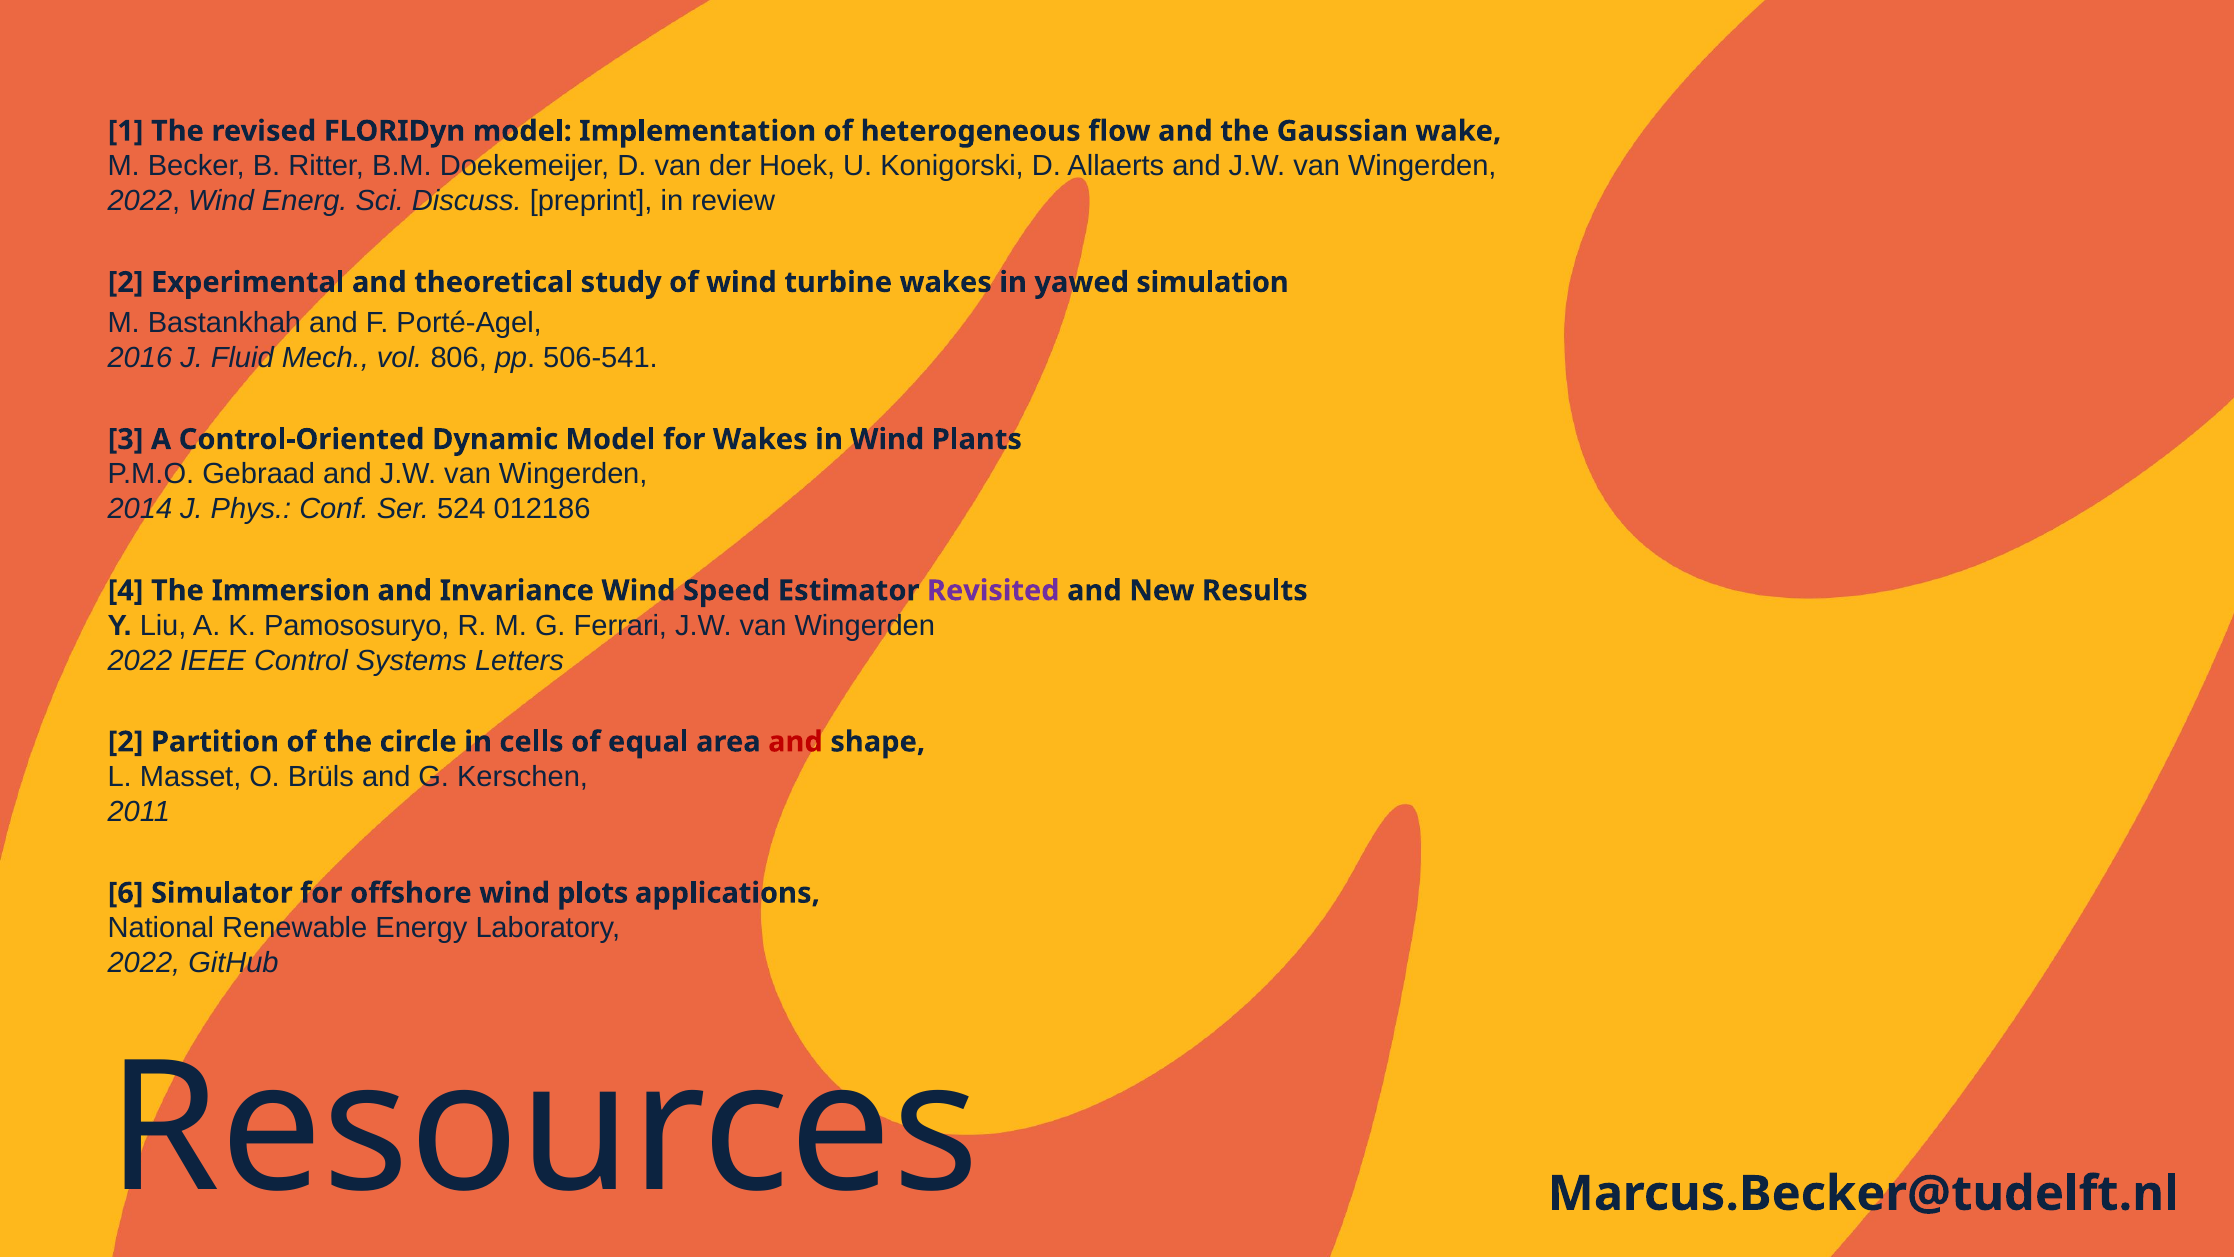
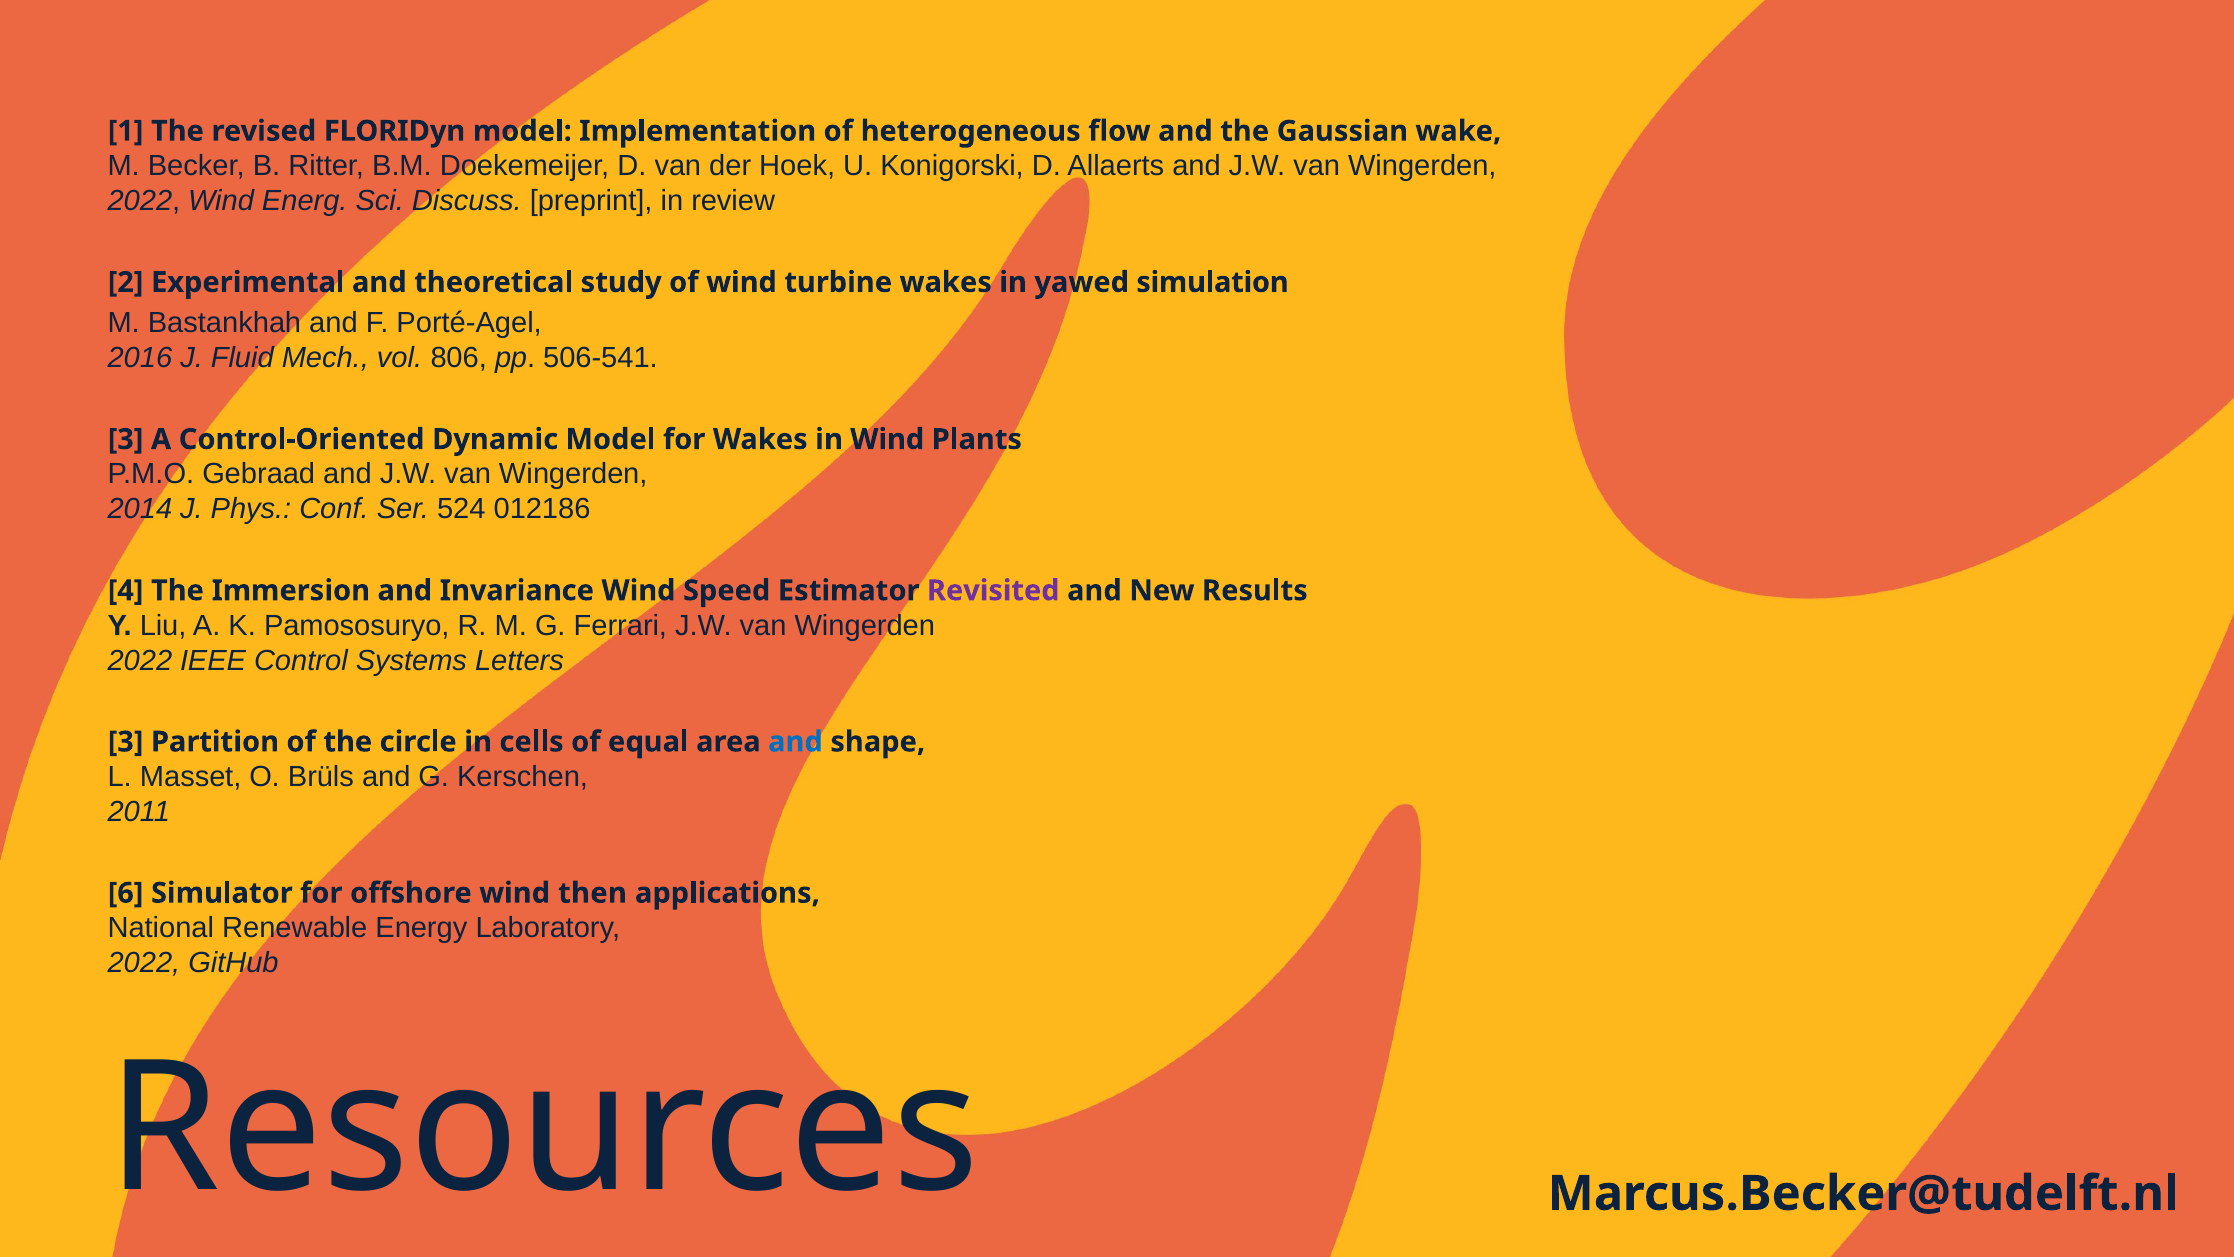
2: 2 -> 3 (126, 742)
and colour: red -> blue (795, 742)
plots: plots -> then (592, 893)
